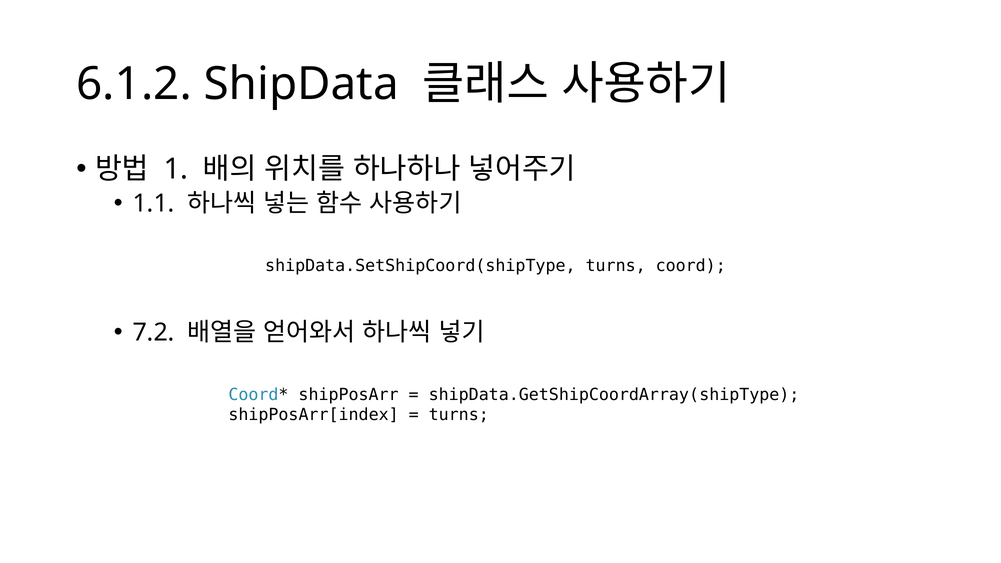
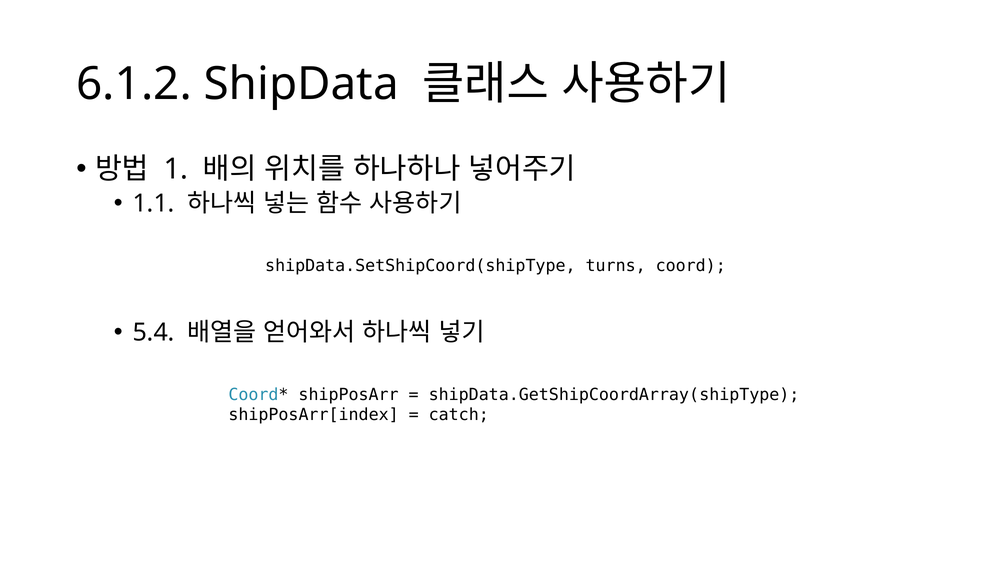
7.2: 7.2 -> 5.4 (154, 333)
turns: turns -> catch (459, 415)
